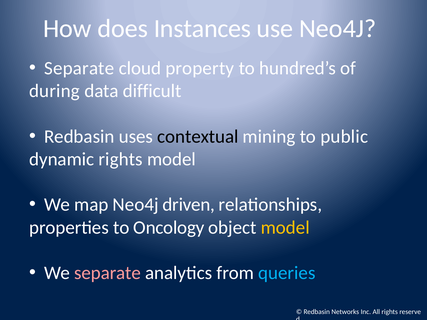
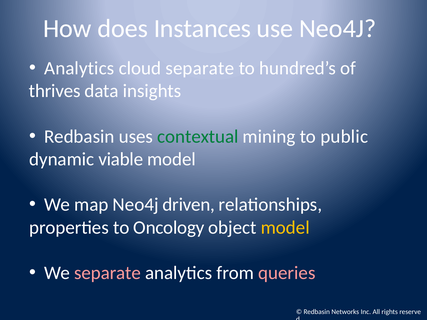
Separate: Separate -> Analytics (79, 68)
cloud property: property -> separate (200, 68)
during: during -> thrives (55, 91)
difficult: difficult -> insights (152, 91)
contextual colour: black -> green (198, 137)
dynamic rights: rights -> viable (121, 159)
queries colour: light blue -> pink (287, 273)
